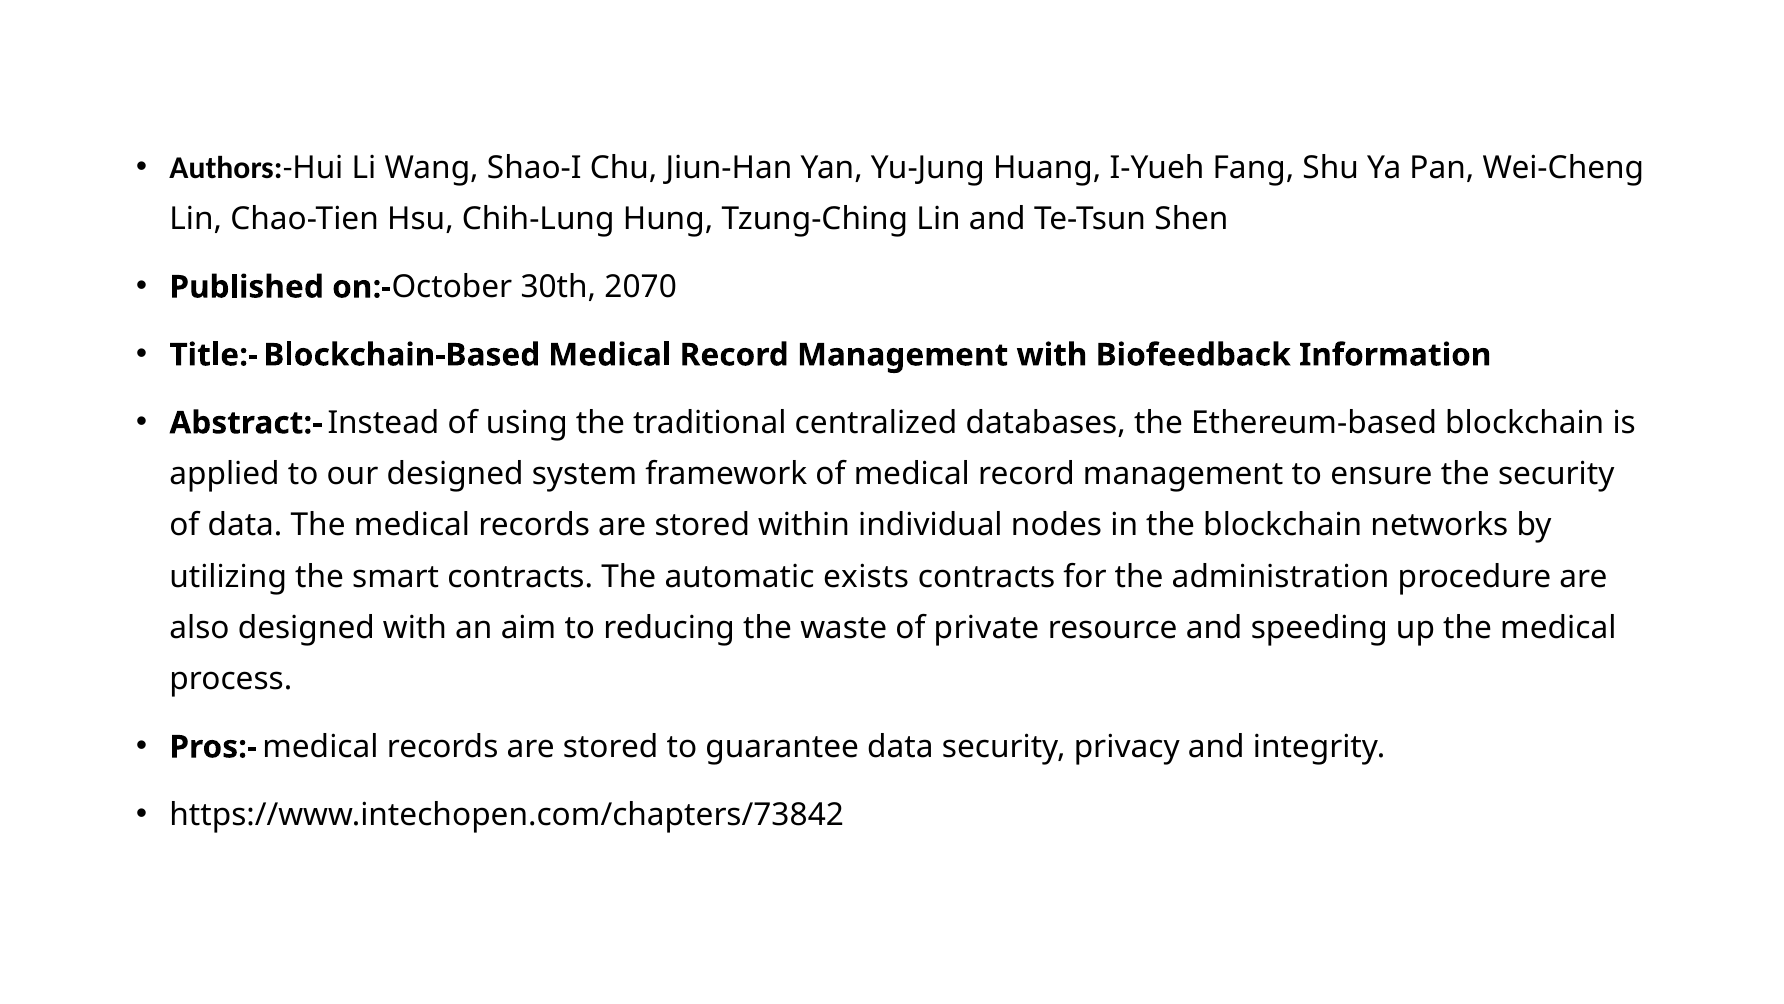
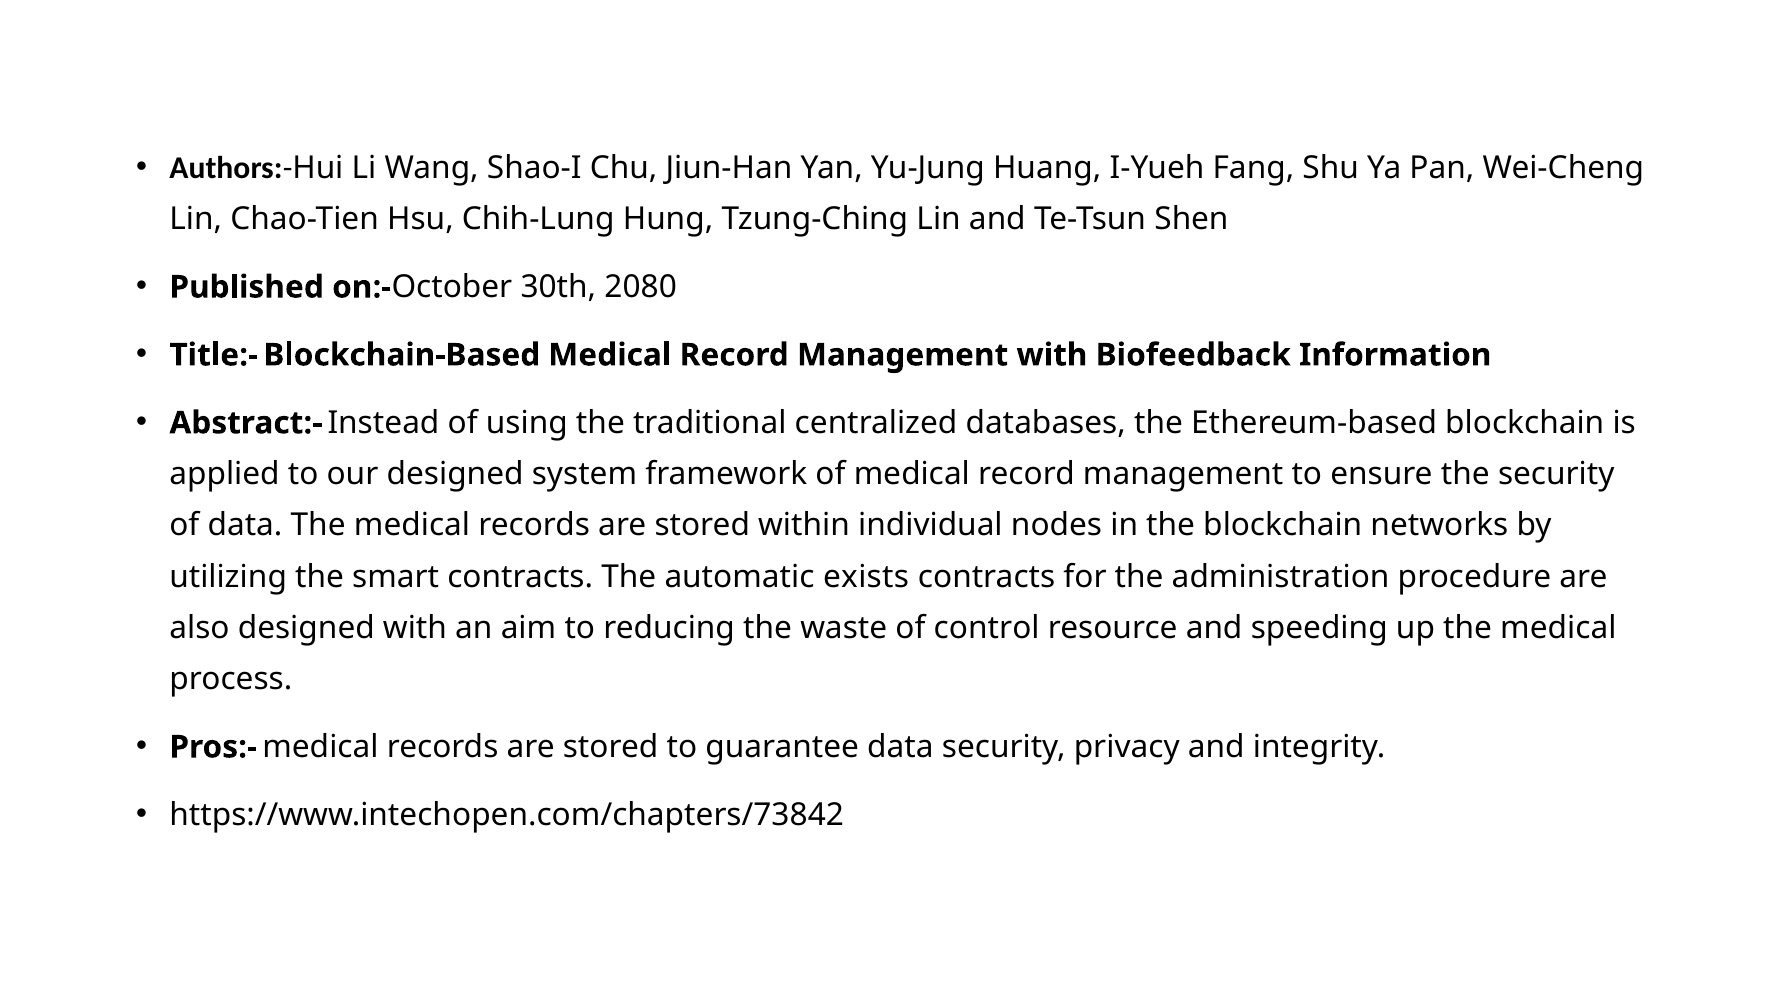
2070: 2070 -> 2080 (641, 287)
private: private -> control (987, 628)
